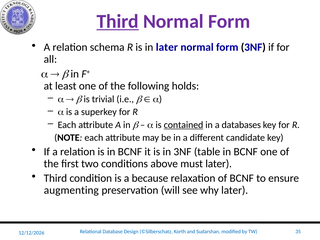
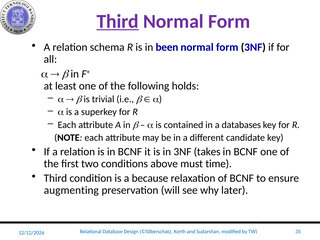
in later: later -> been (167, 47)
contained underline: present -> none (183, 125)
table: table -> takes (207, 152)
must later: later -> time (219, 164)
